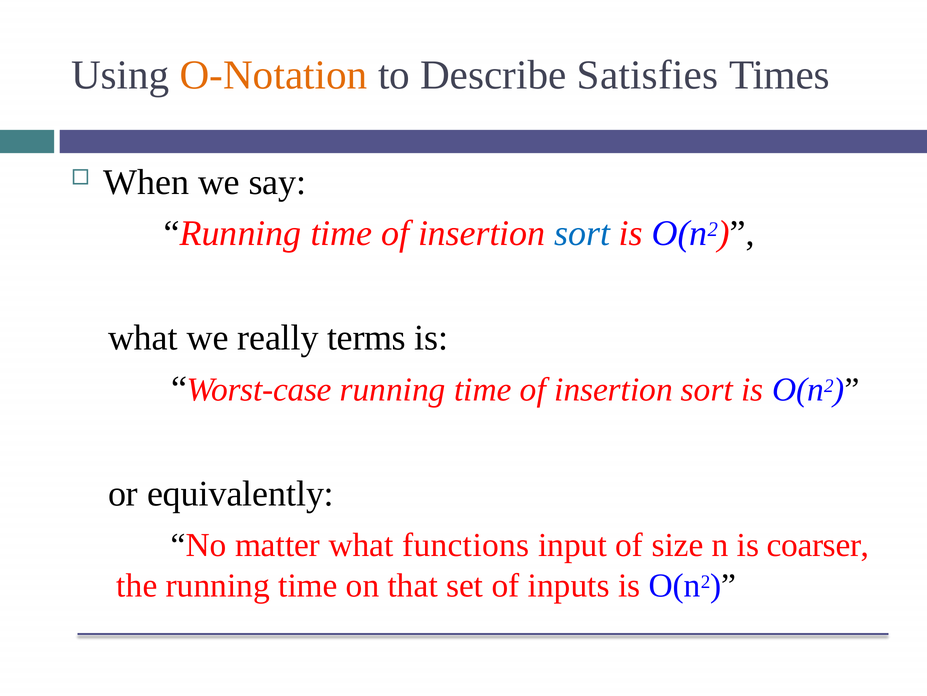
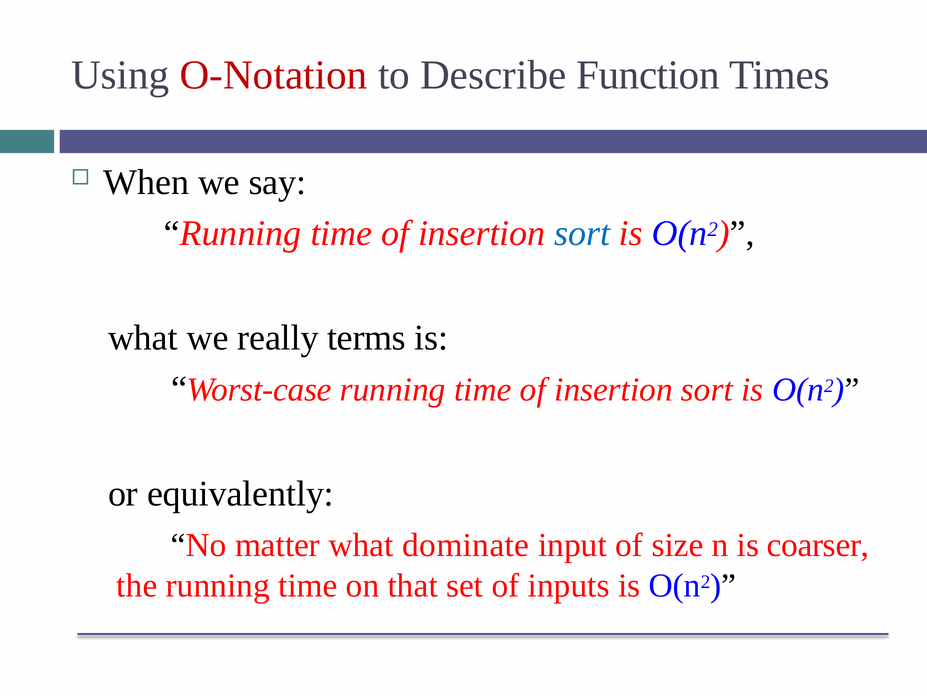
O-Notation colour: orange -> red (274, 75)
Satisfies: Satisfies -> Function (648, 75)
functions: functions -> dominate (466, 545)
